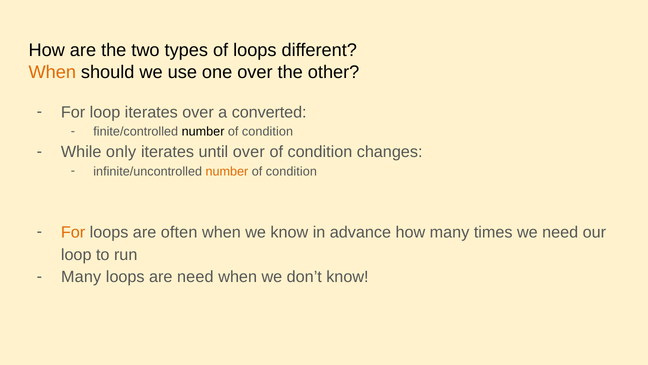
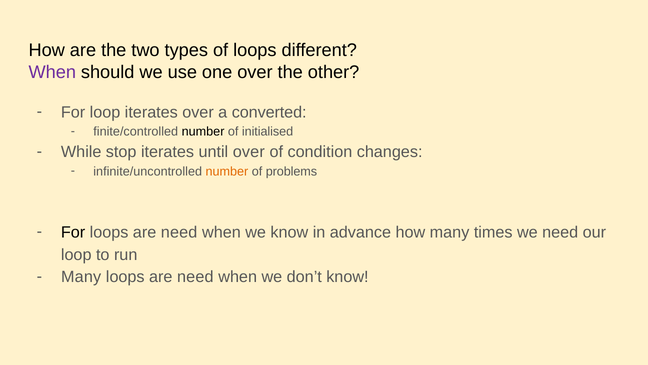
When colour: orange -> purple (52, 72)
condition: condition -> initialised (268, 131)
only: only -> stop (121, 152)
condition: condition -> problems (291, 171)
For colour: orange -> black (73, 232)
often: often -> need (179, 232)
